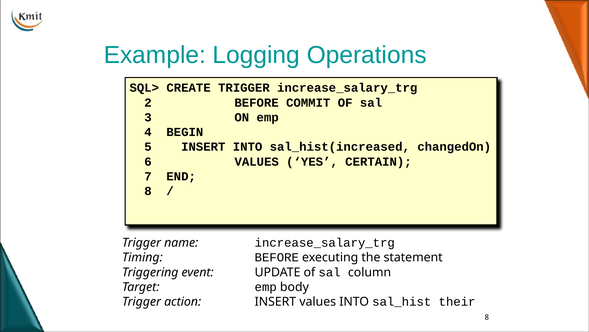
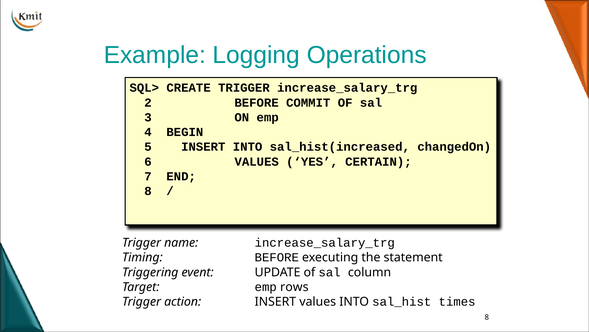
body: body -> rows (294, 286)
their: their -> times (457, 301)
